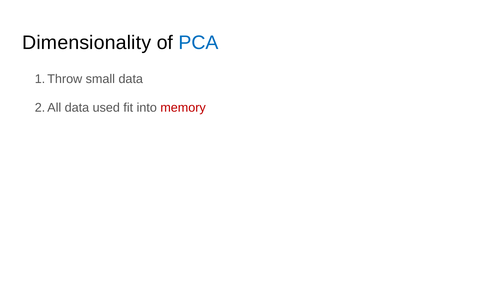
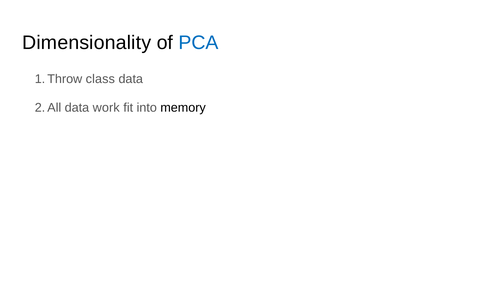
small: small -> class (100, 79)
used: used -> work (106, 108)
memory colour: red -> black (183, 108)
